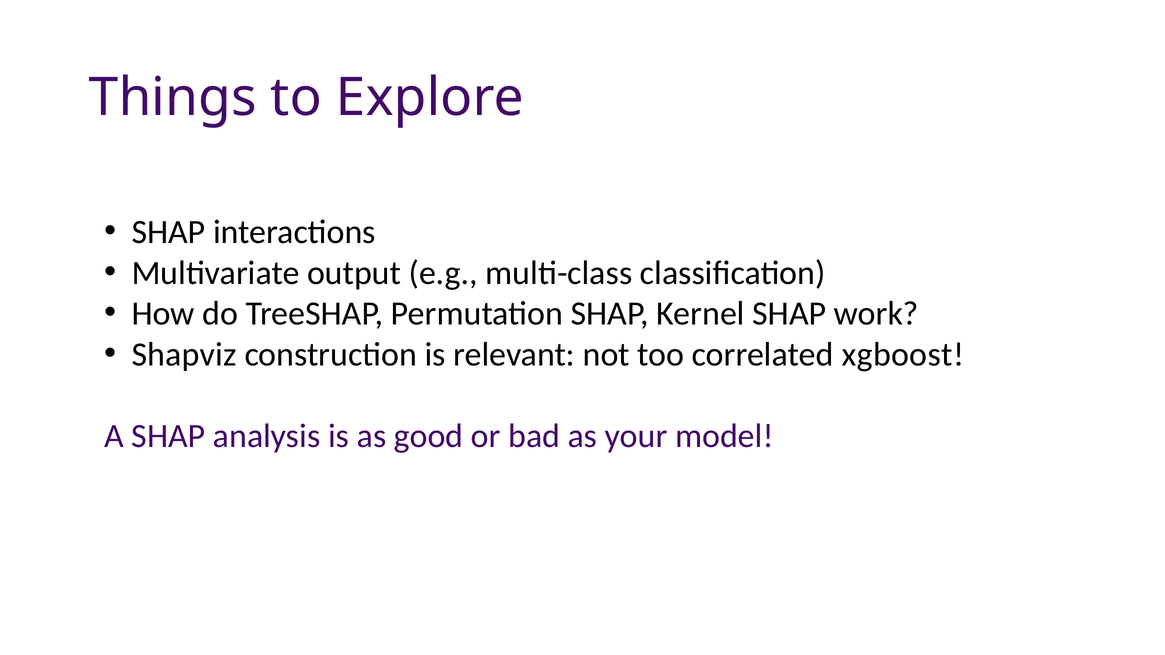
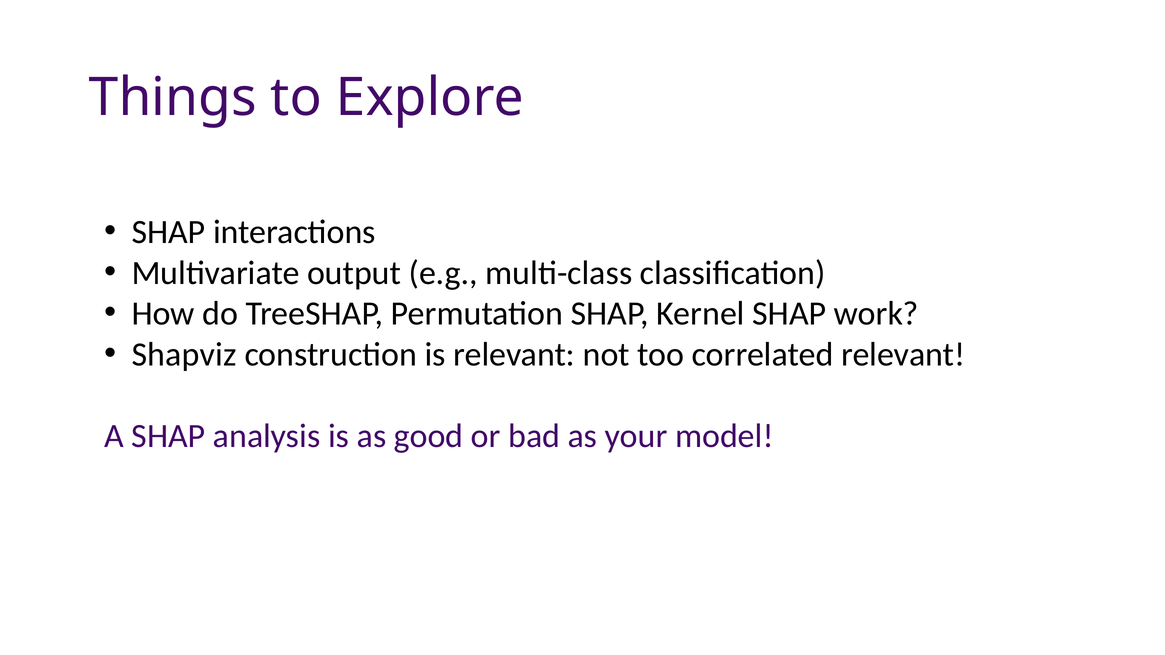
correlated xgboost: xgboost -> relevant (903, 355)
